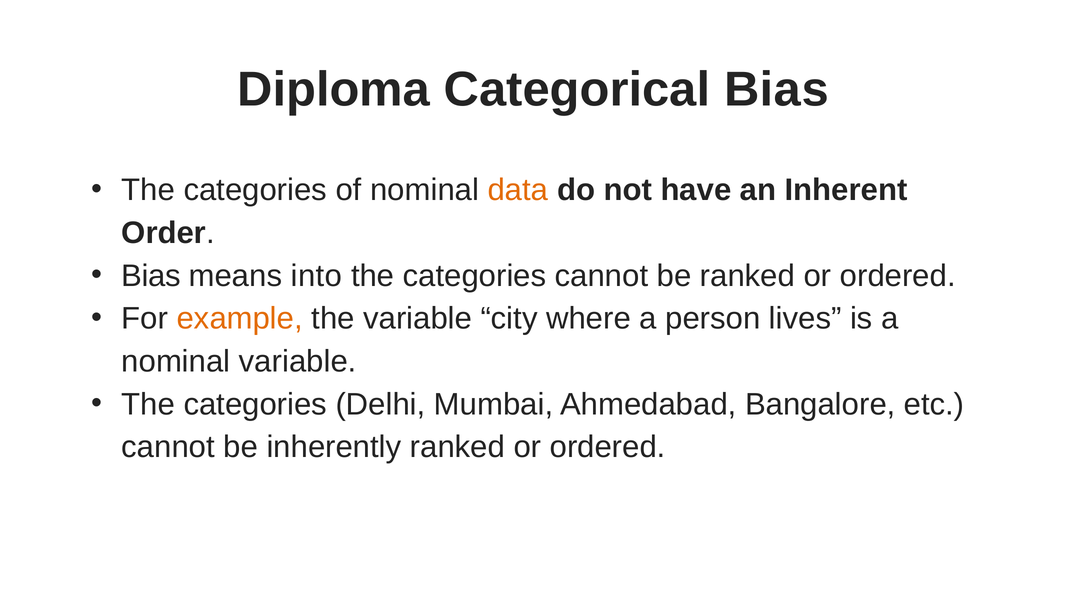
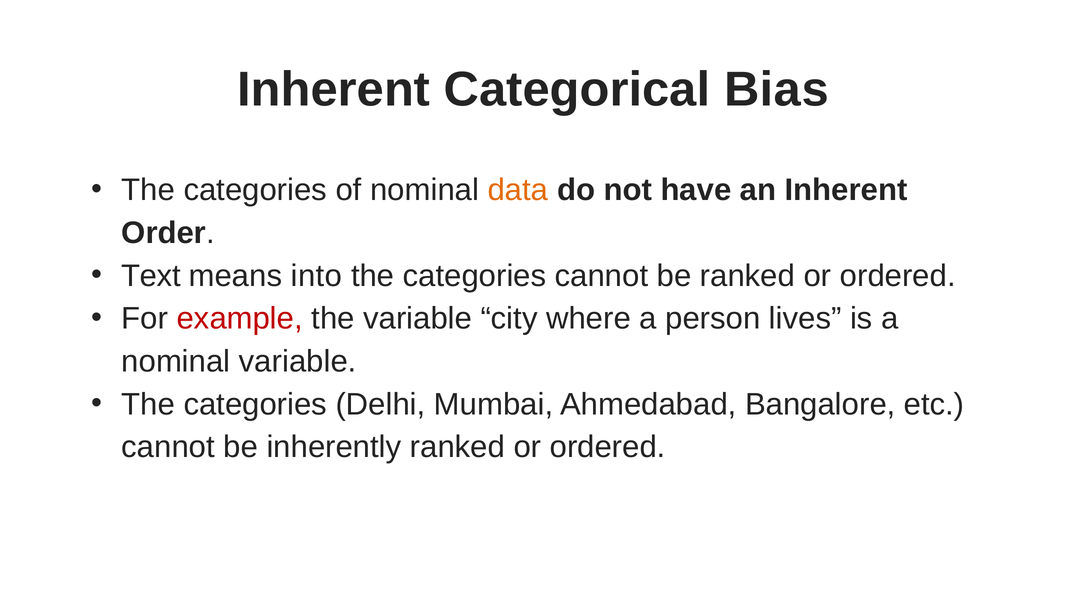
Diploma: Diploma -> Inherent (334, 90)
Bias: Bias -> Text (151, 276)
example colour: orange -> red (240, 319)
